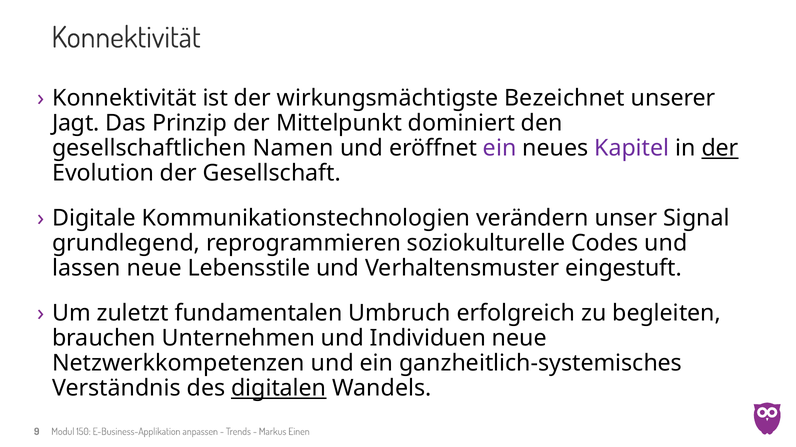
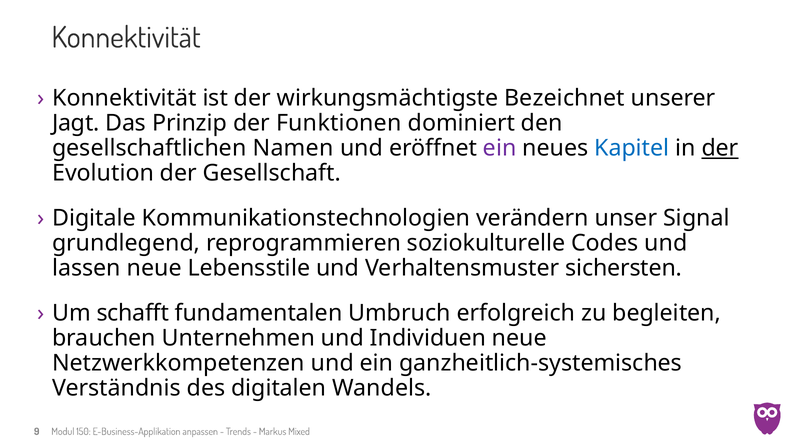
Mittelpunkt: Mittelpunkt -> Funktionen (339, 123)
Kapitel colour: purple -> blue (632, 148)
eingestuft: eingestuft -> sichersten (624, 269)
zuletzt: zuletzt -> schafft (133, 314)
digitalen underline: present -> none (279, 389)
Einen: Einen -> Mixed (299, 432)
